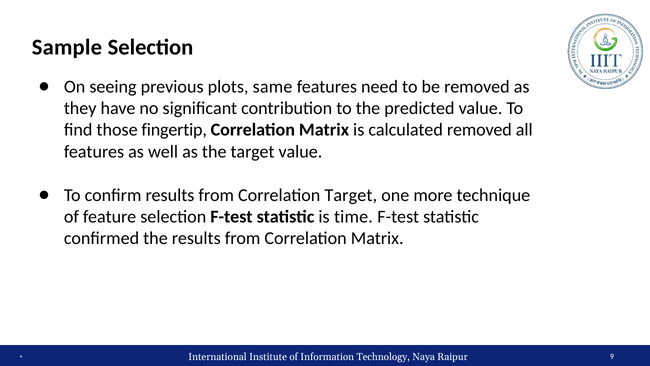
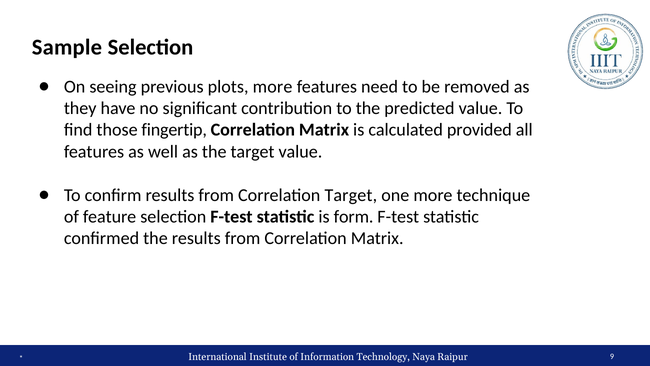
plots same: same -> more (273, 87)
calculated removed: removed -> provided (479, 130)
time: time -> form (354, 217)
